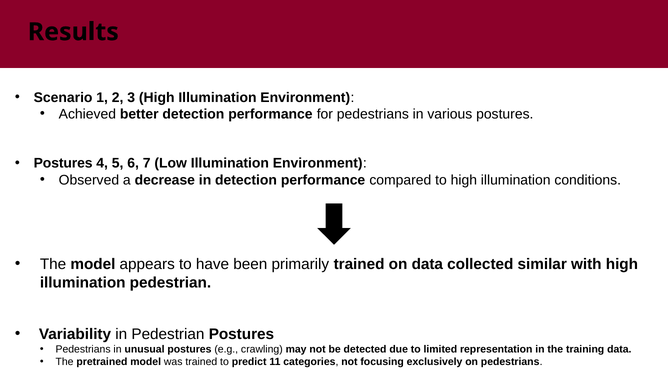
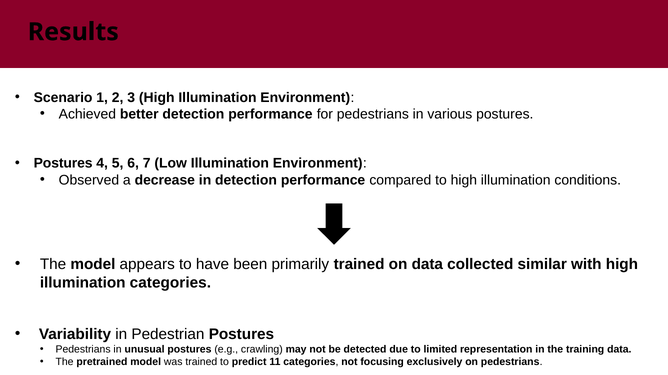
illumination pedestrian: pedestrian -> categories (170, 283)
